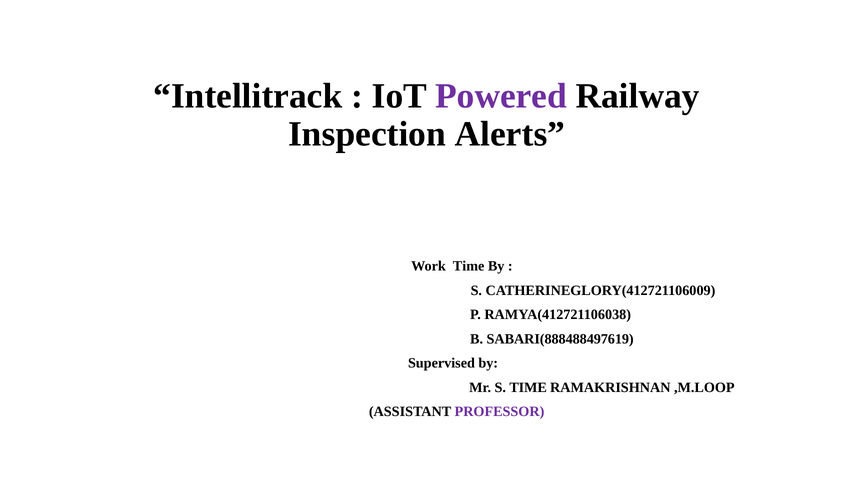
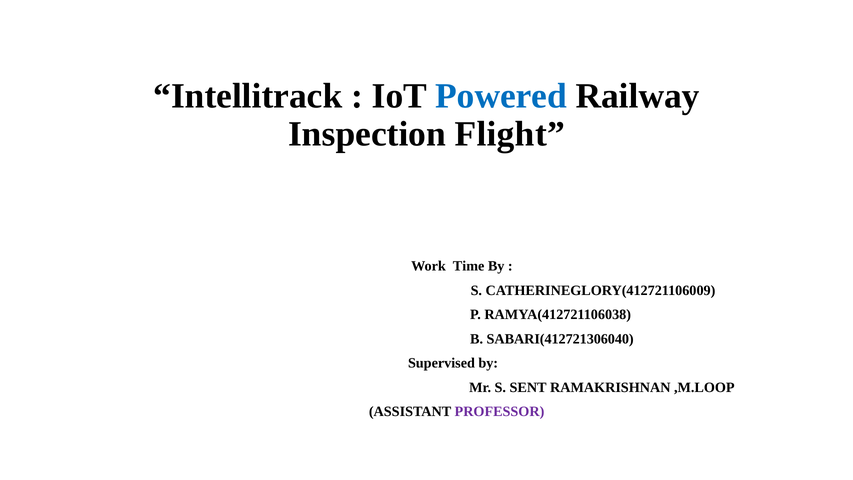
Powered colour: purple -> blue (501, 96)
Alerts: Alerts -> Flight (510, 134)
SABARI(888488497619: SABARI(888488497619 -> SABARI(412721306040 (560, 339)
S TIME: TIME -> SENT (528, 387)
